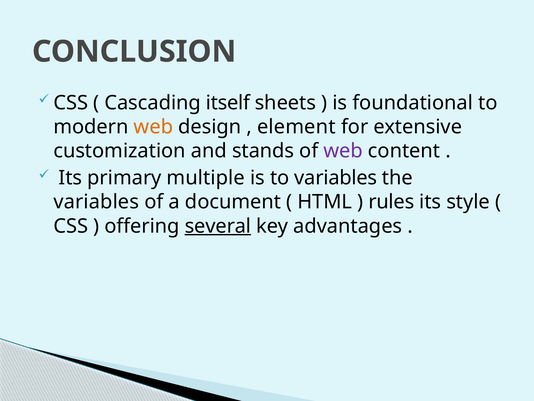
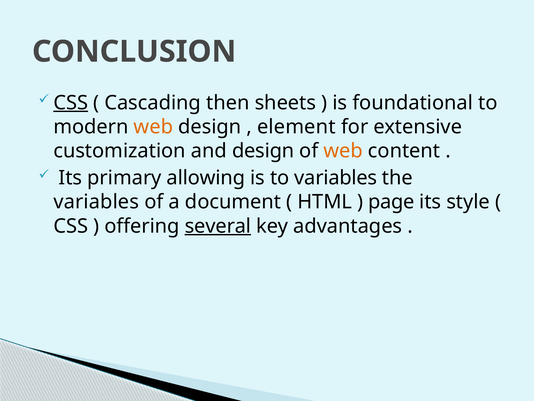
CSS underline: none -> present (71, 103)
itself: itself -> then (228, 103)
and stands: stands -> design (263, 151)
web colour: purple -> orange (343, 151)
multiple: multiple -> allowing (206, 178)
rules: rules -> page (391, 202)
